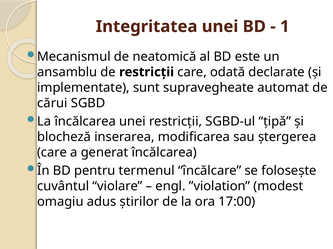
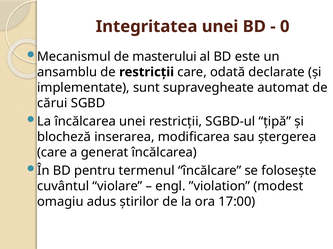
1: 1 -> 0 (285, 27)
neatomică: neatomică -> masterului (165, 57)
